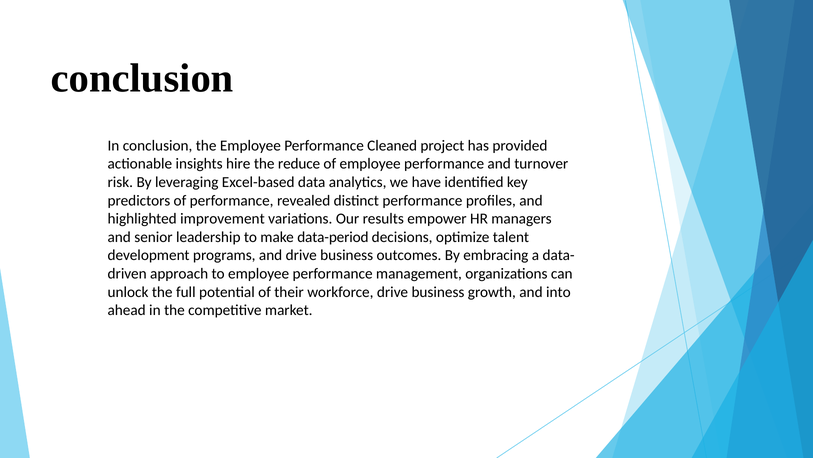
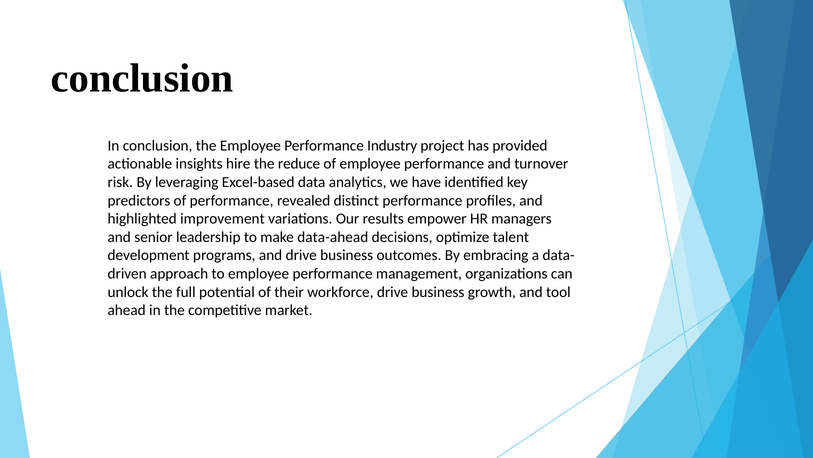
Cleaned: Cleaned -> Industry (392, 145)
data-period: data-period -> data-ahead (333, 237)
into: into -> tool (558, 292)
